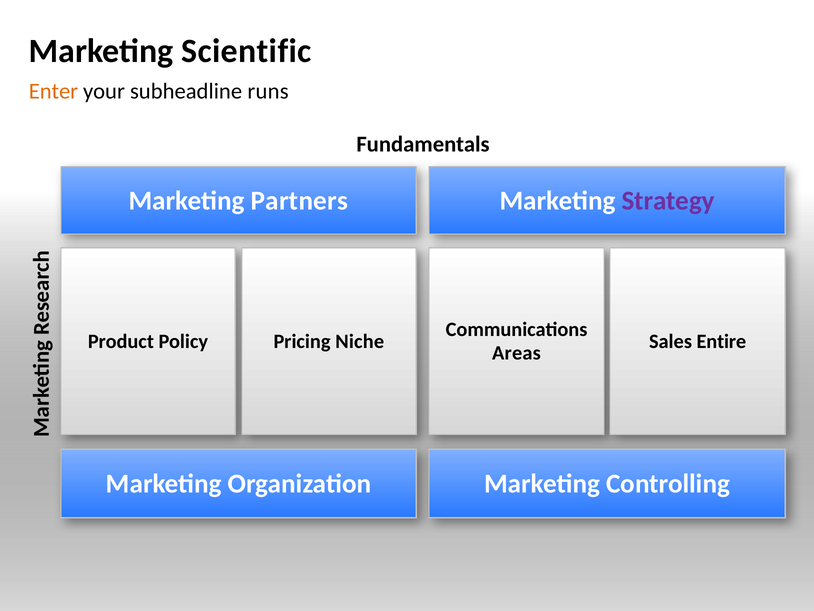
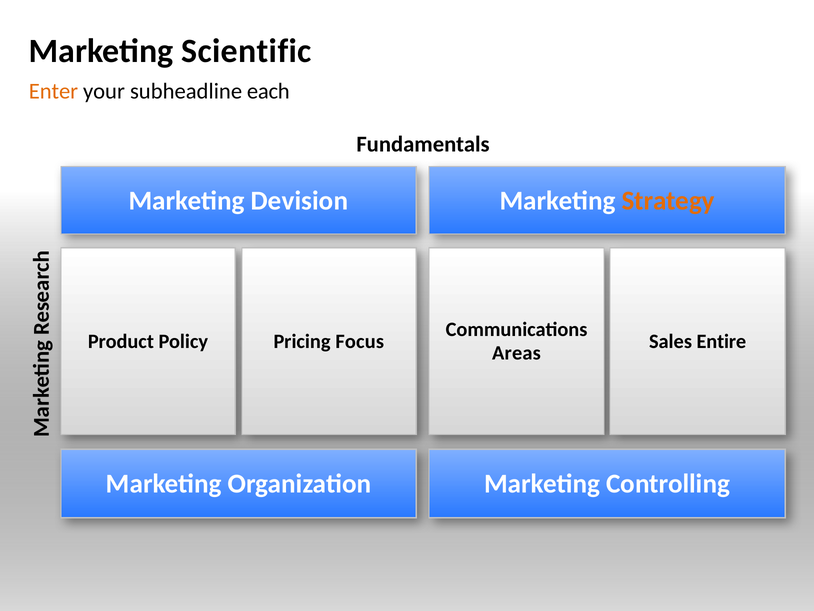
runs: runs -> each (268, 91)
Partners: Partners -> Devision (299, 200)
Strategy colour: purple -> orange (668, 200)
Niche: Niche -> Focus (360, 341)
